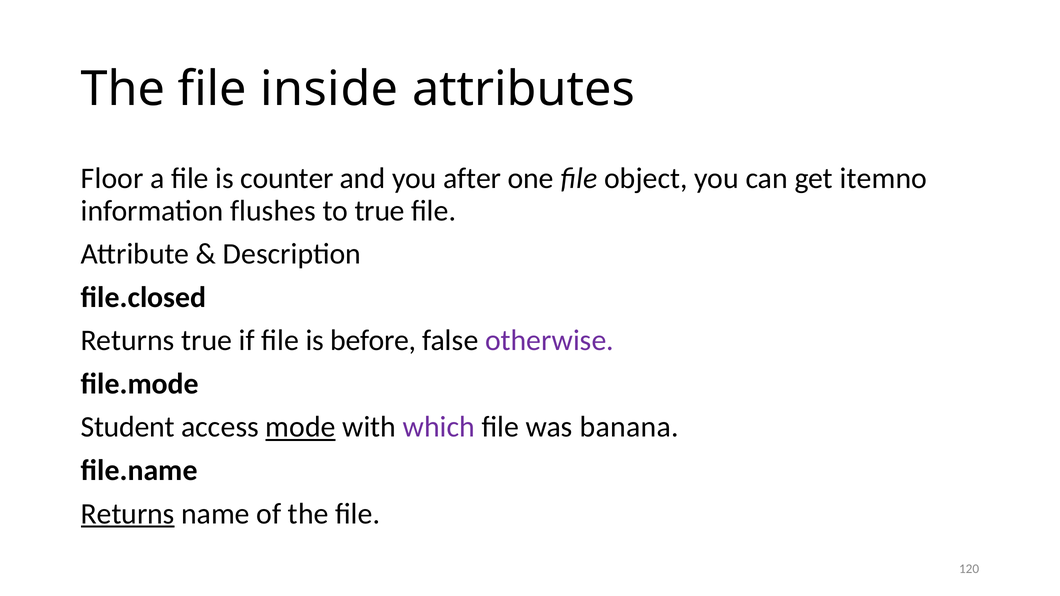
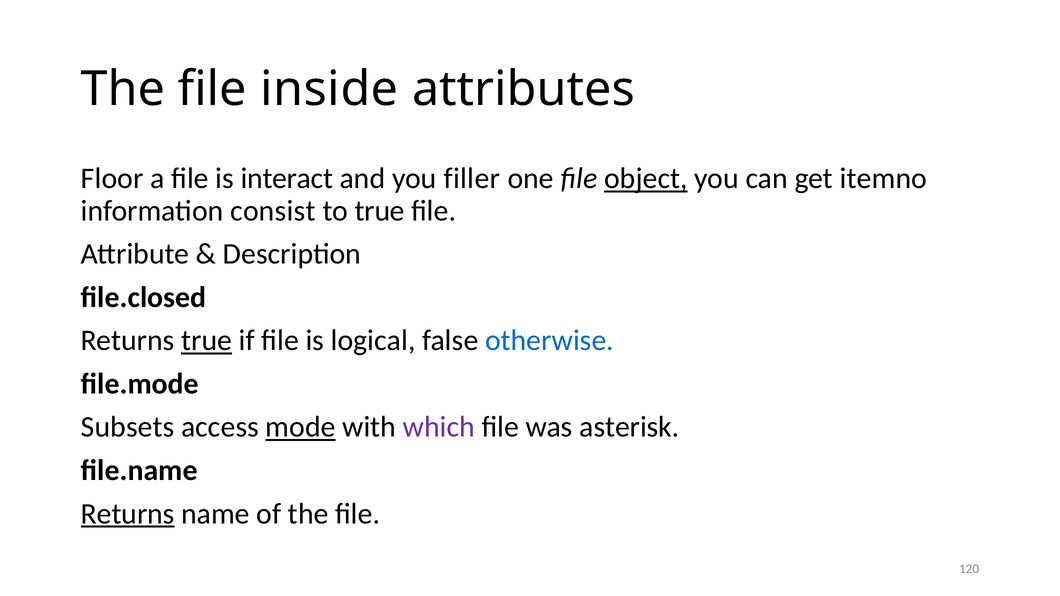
counter: counter -> interact (287, 179)
after: after -> filler (472, 179)
object underline: none -> present (646, 179)
flushes: flushes -> consist (273, 211)
true underline: none -> present (207, 341)
before: before -> logical (373, 341)
otherwise colour: purple -> blue (549, 341)
Student: Student -> Subsets (128, 427)
banana: banana -> asterisk (629, 427)
